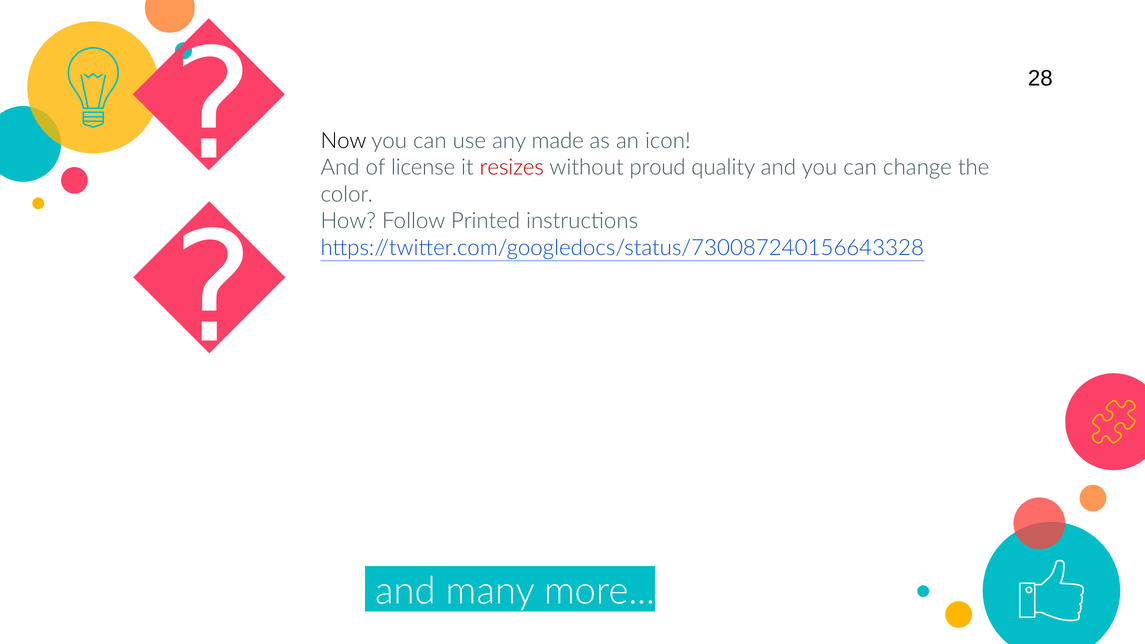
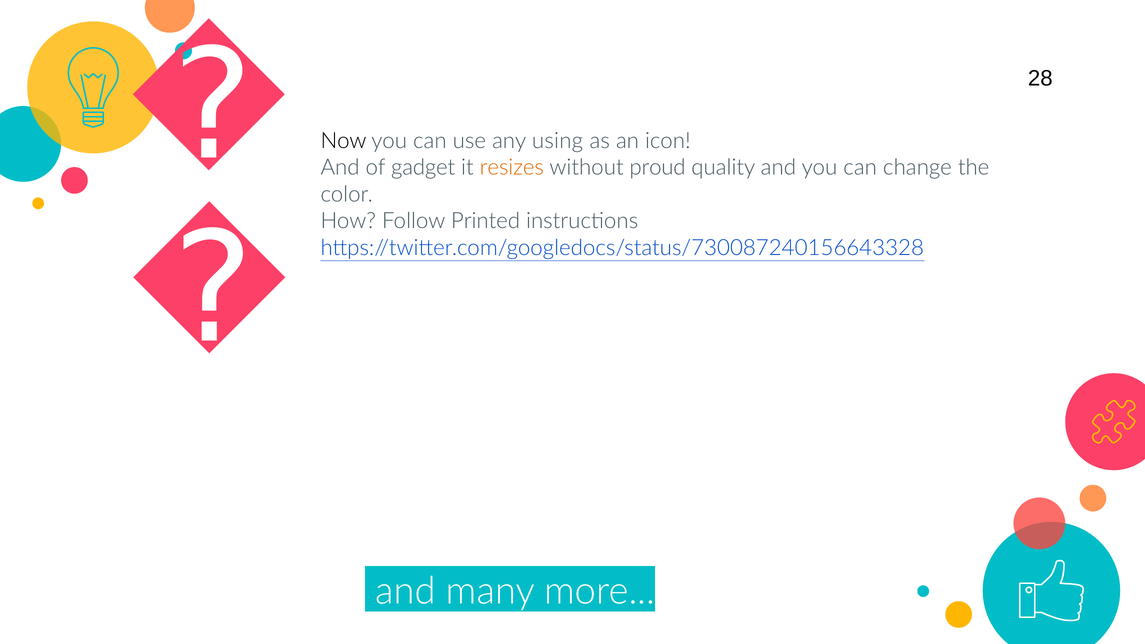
made: made -> using (558, 141)
license: license -> gadget (423, 168)
resizes colour: red -> orange (512, 168)
